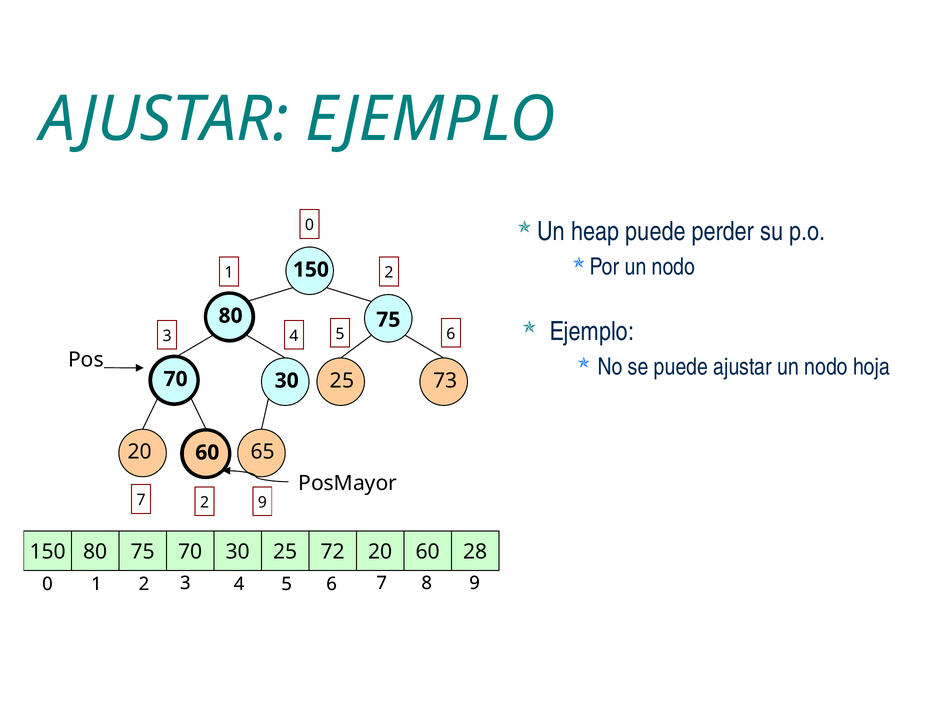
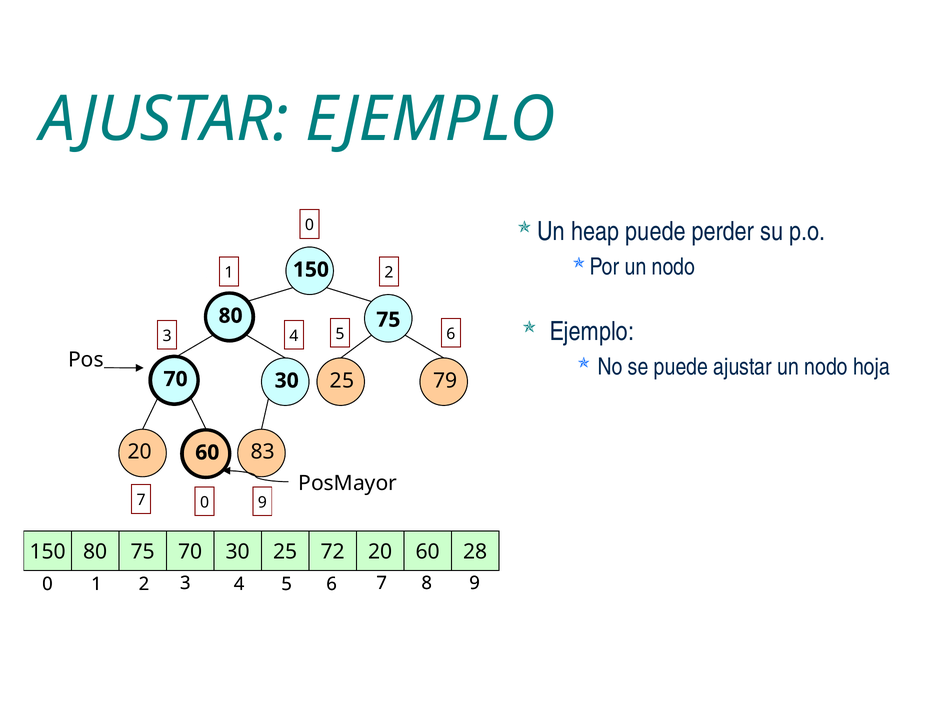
73: 73 -> 79 (445, 381)
65: 65 -> 83 (263, 452)
7 2: 2 -> 0 (205, 503)
